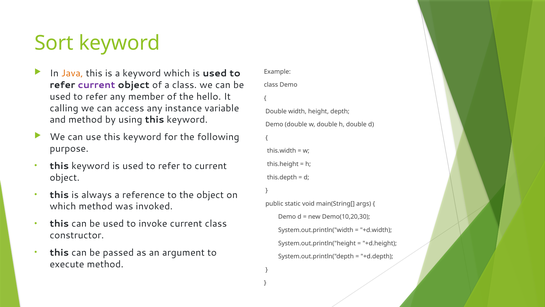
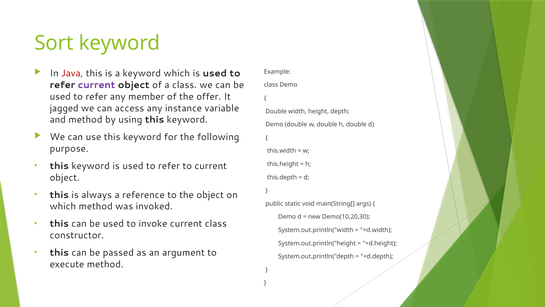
Java colour: orange -> red (72, 73)
hello: hello -> offer (209, 96)
calling: calling -> jagged (64, 108)
